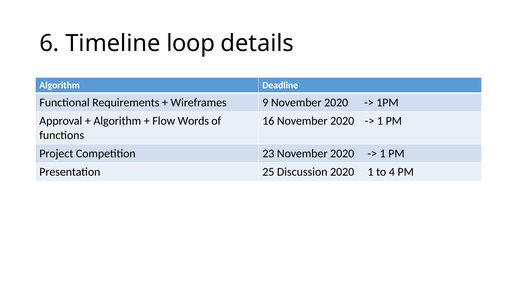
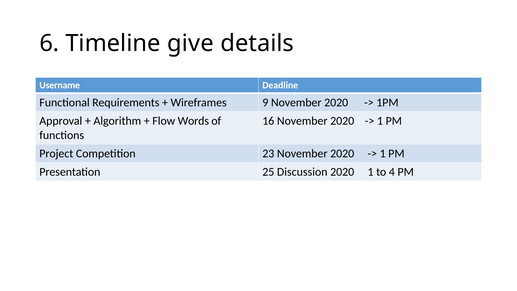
loop: loop -> give (190, 43)
Algorithm: Algorithm -> Username (60, 85)
